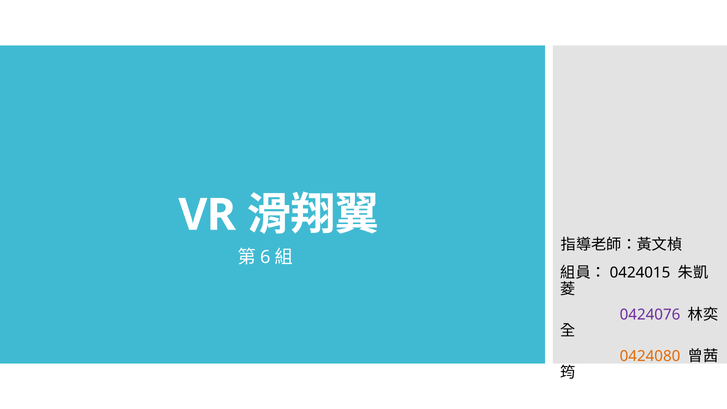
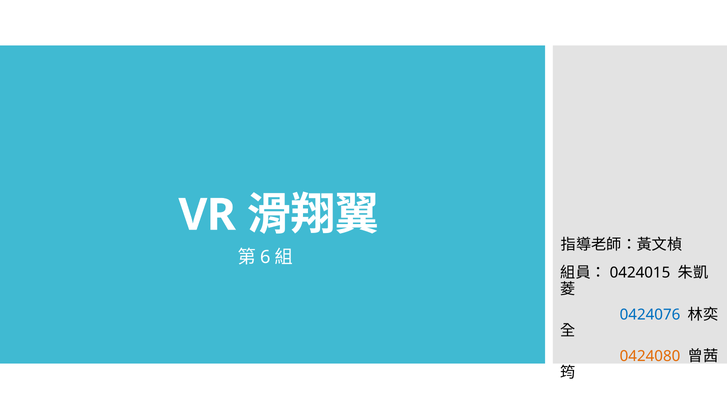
0424076 colour: purple -> blue (650, 314)
